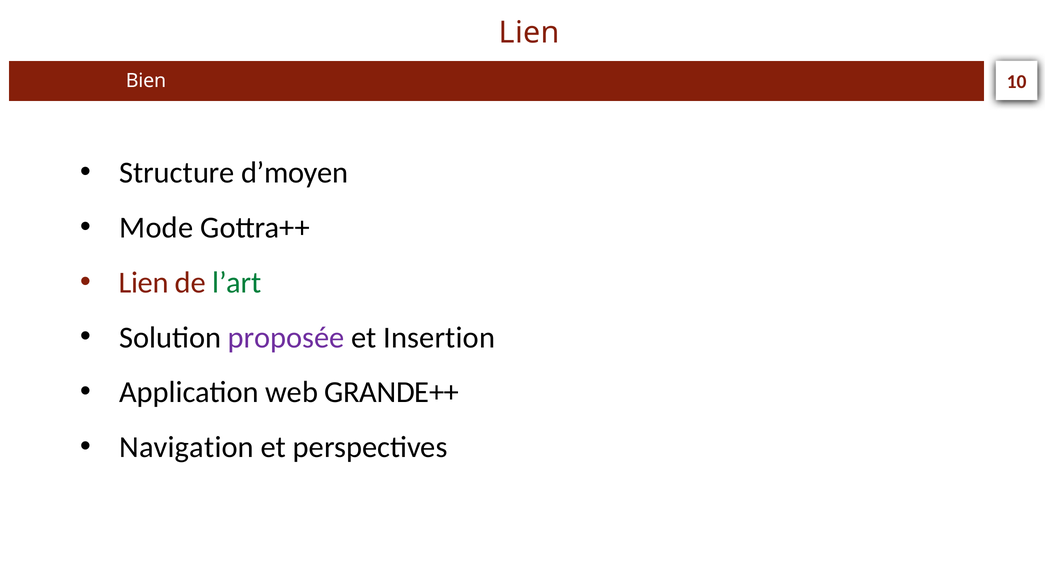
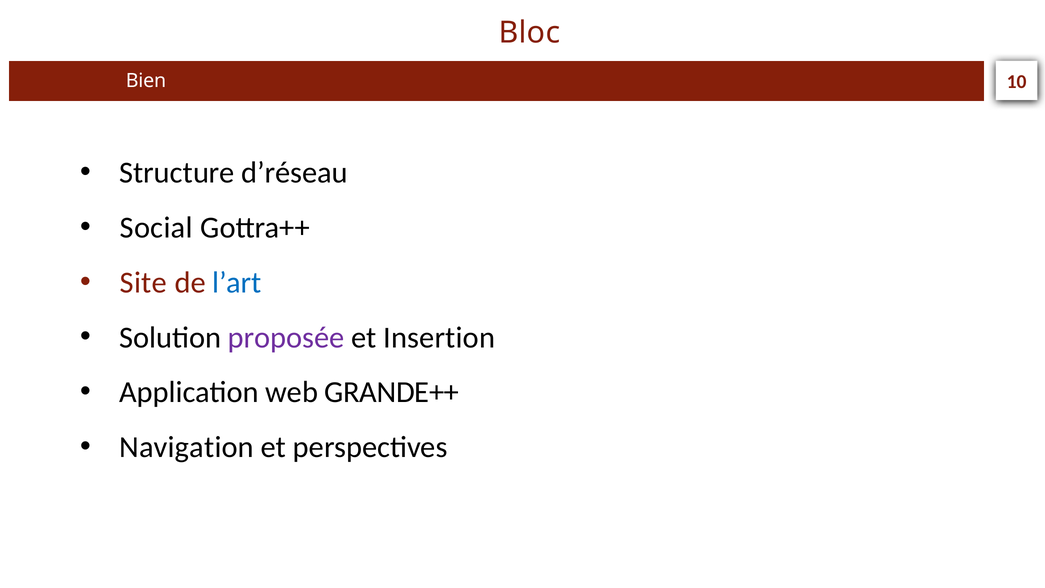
Lien: Lien -> Bloc (529, 33)
d’moyen: d’moyen -> d’réseau (295, 173)
Mode: Mode -> Social (156, 228)
Lien: Lien -> Site (143, 283)
l’art colour: green -> blue (237, 283)
